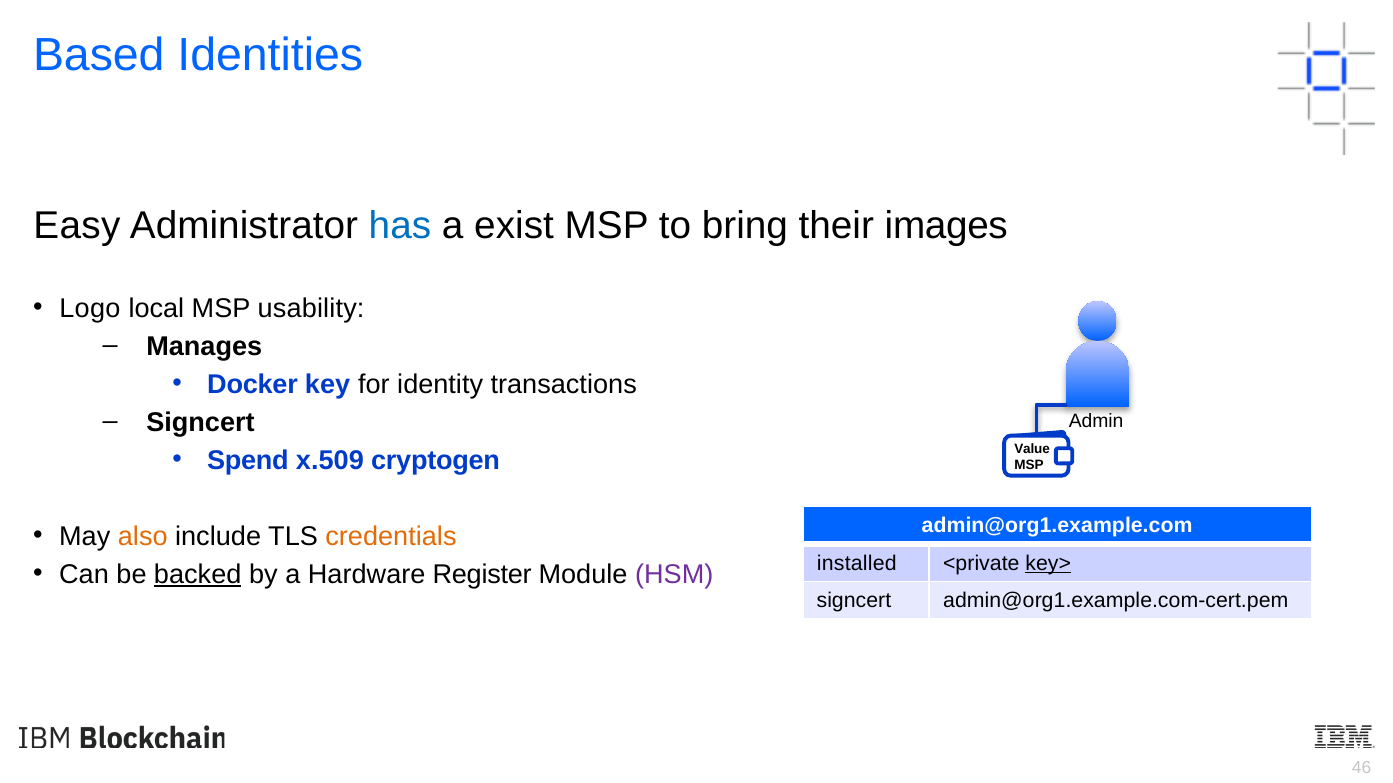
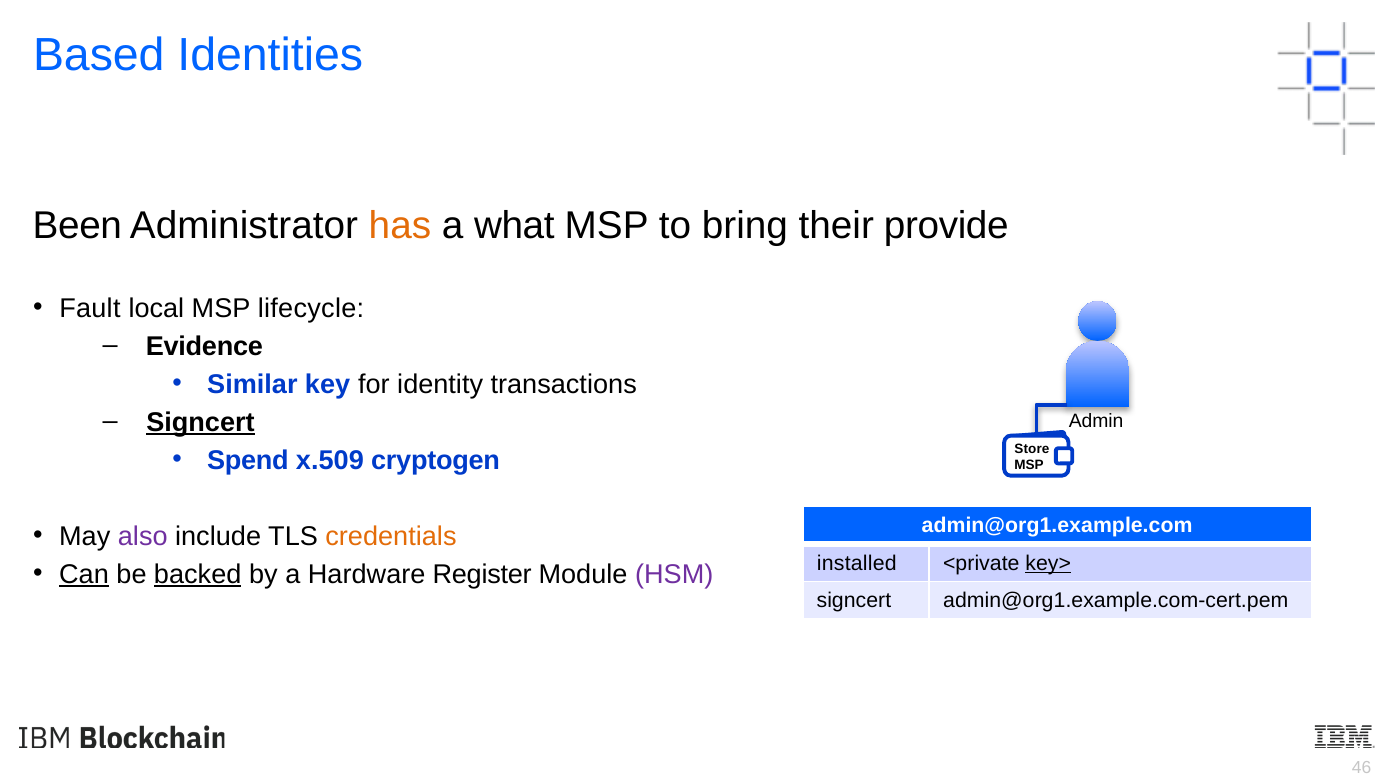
Easy: Easy -> Been (77, 226)
has colour: blue -> orange (400, 226)
exist: exist -> what (514, 226)
images: images -> provide (946, 226)
Logo: Logo -> Fault (90, 309)
usability: usability -> lifecycle (311, 309)
Manages: Manages -> Evidence (204, 347)
Docker: Docker -> Similar (252, 385)
Signcert underline: none -> present (201, 423)
Value: Value -> Store (1032, 449)
also colour: orange -> purple (143, 537)
Can underline: none -> present (84, 575)
